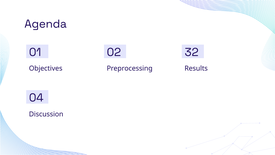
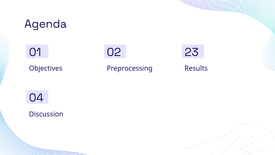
32: 32 -> 23 (192, 52)
